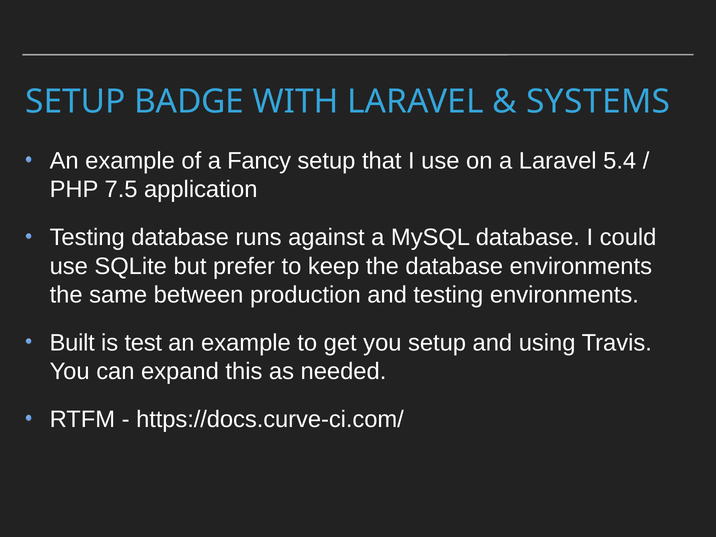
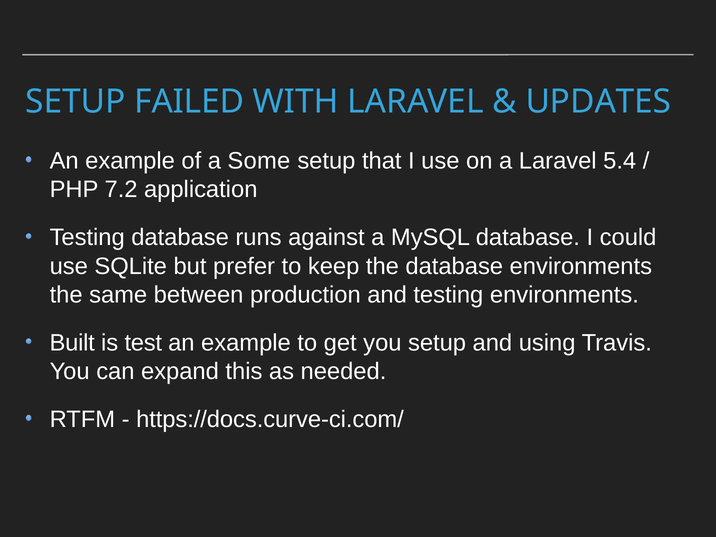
BADGE: BADGE -> FAILED (189, 102)
SYSTEMS: SYSTEMS -> UPDATES (598, 102)
Fancy: Fancy -> Some (259, 161)
7.5: 7.5 -> 7.2 (121, 190)
